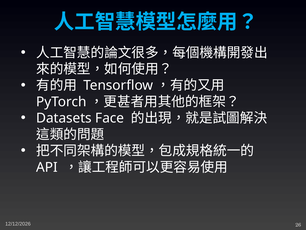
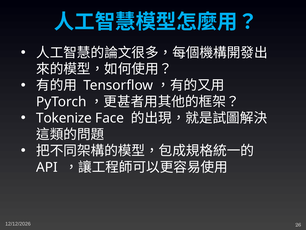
Datasets: Datasets -> Tokenize (64, 118)
